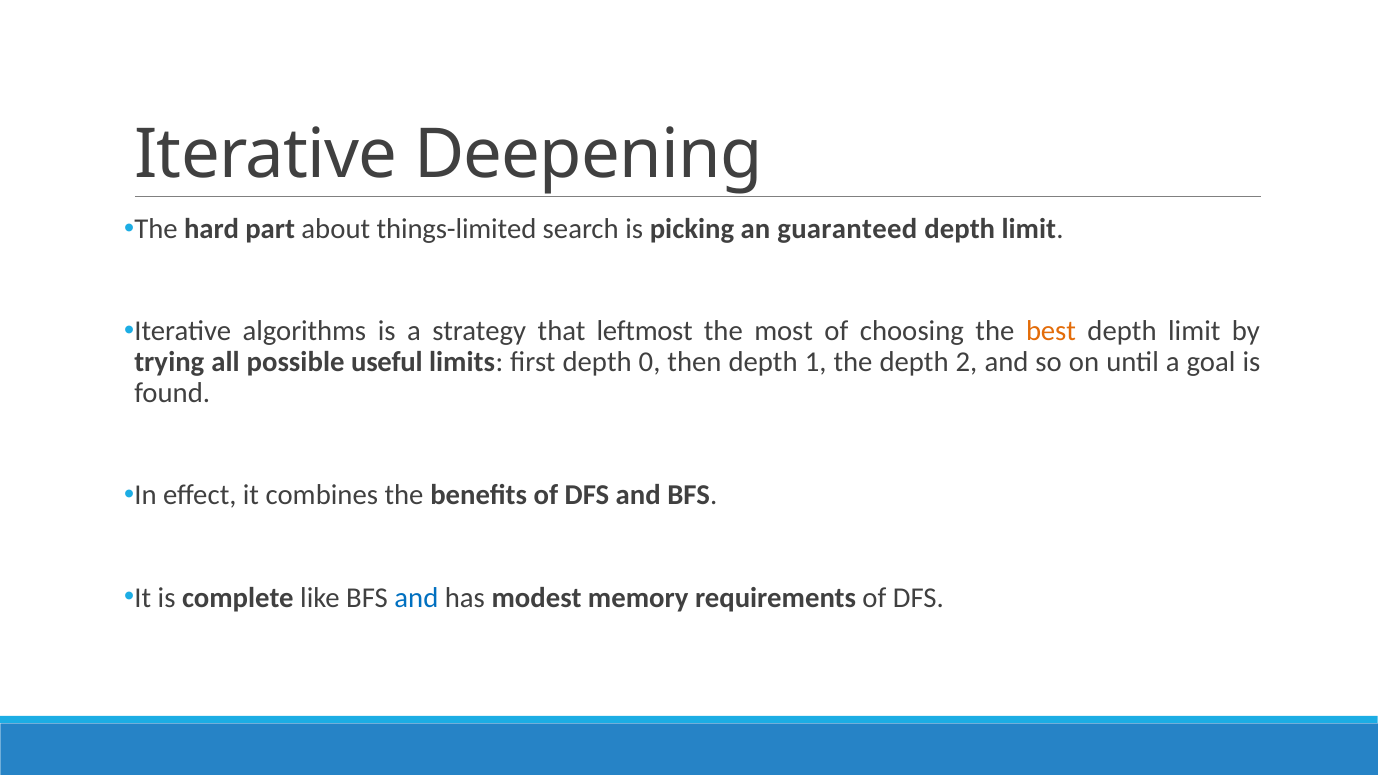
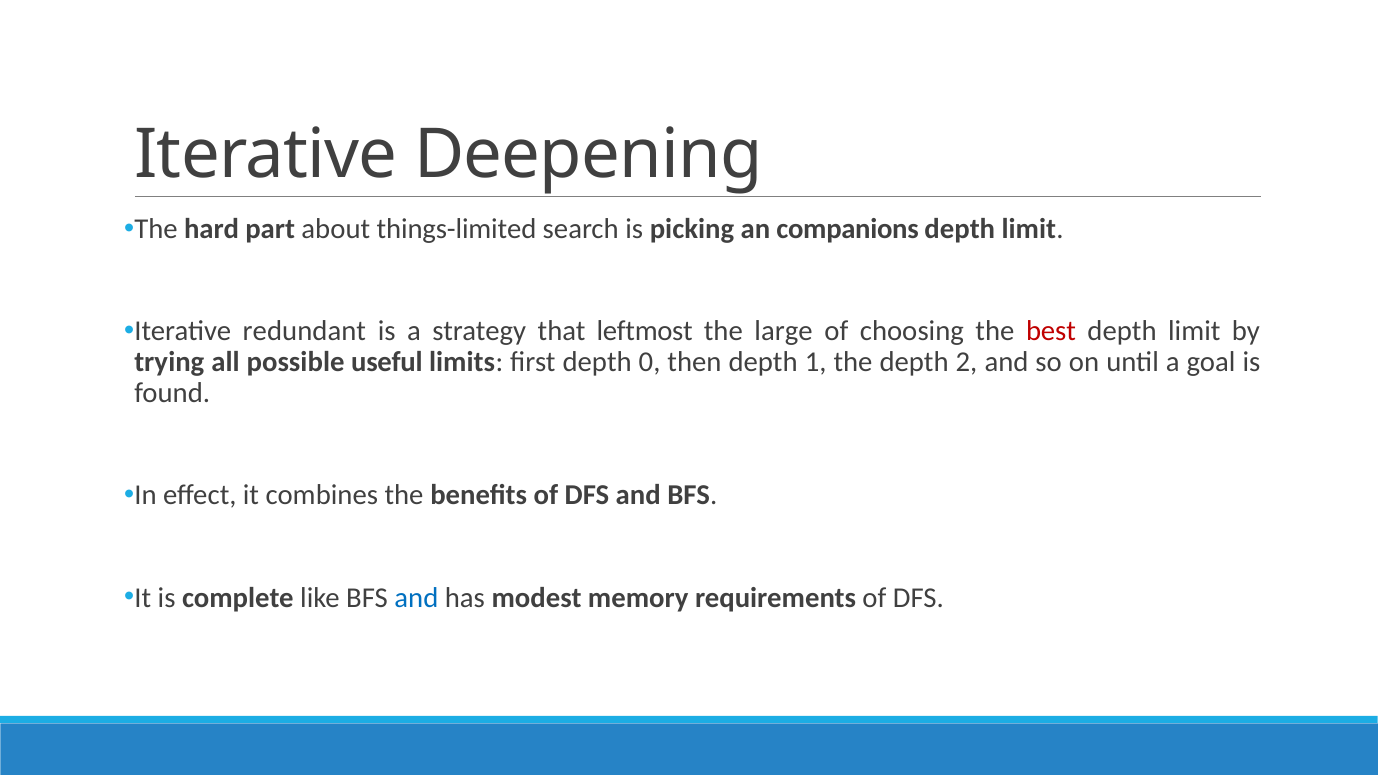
guaranteed: guaranteed -> companions (848, 229)
algorithms: algorithms -> redundant (304, 331)
most: most -> large (784, 331)
best colour: orange -> red (1051, 331)
